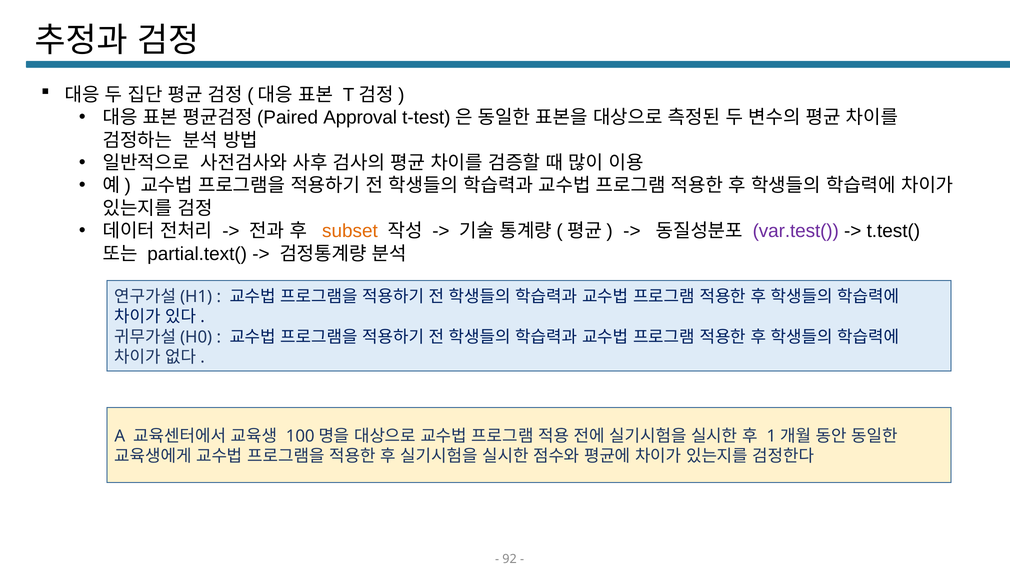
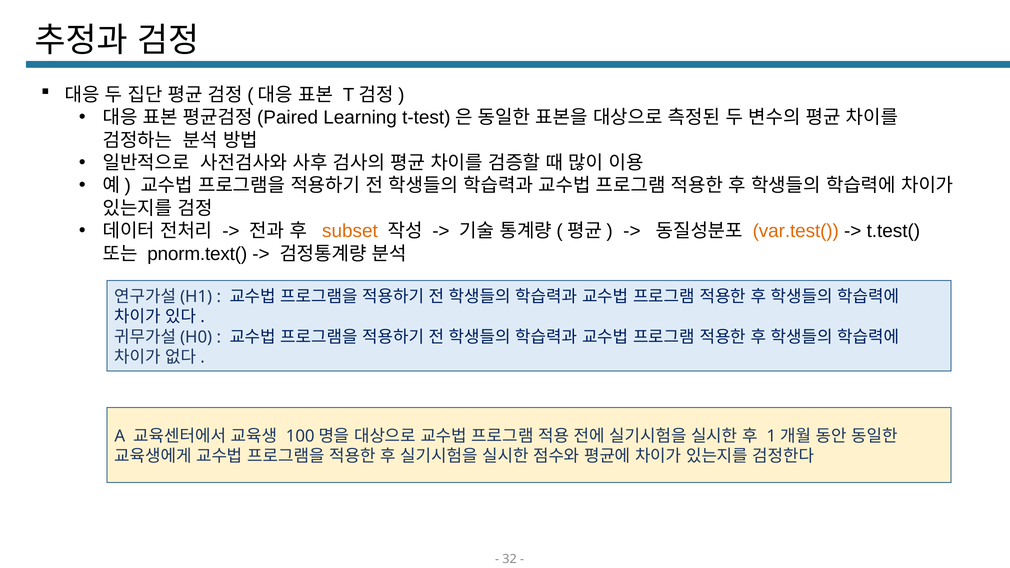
Approval: Approval -> Learning (360, 118)
var.test( colour: purple -> orange (796, 231)
partial.text(: partial.text( -> pnorm.text( (197, 254)
92: 92 -> 32 (510, 559)
